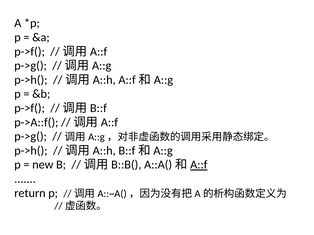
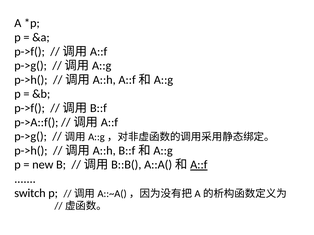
return: return -> switch (30, 193)
